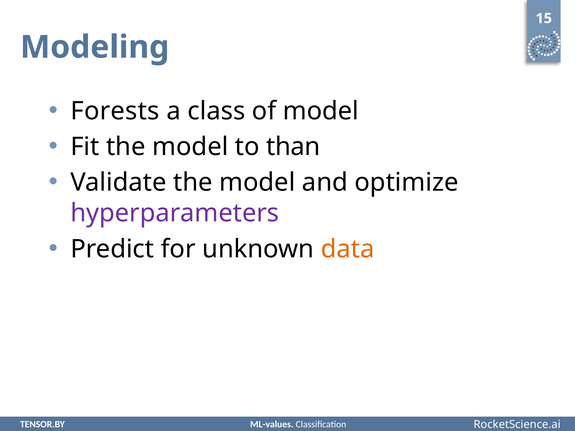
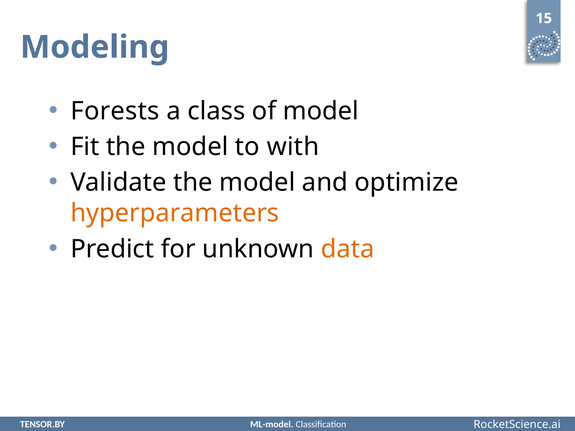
than: than -> with (293, 147)
hyperparameters colour: purple -> orange (175, 213)
ML-values: ML-values -> ML-model (272, 425)
